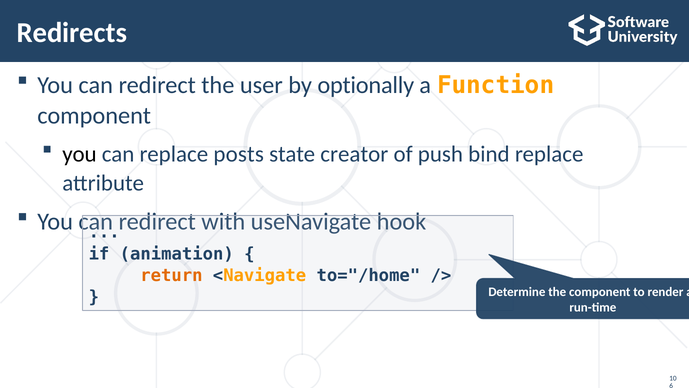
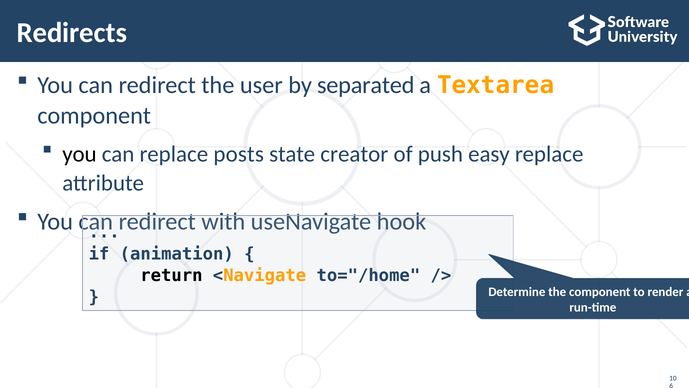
optionally: optionally -> separated (366, 85)
Function: Function -> Textarea (496, 85)
bind: bind -> easy (489, 154)
return colour: orange -> black (171, 275)
